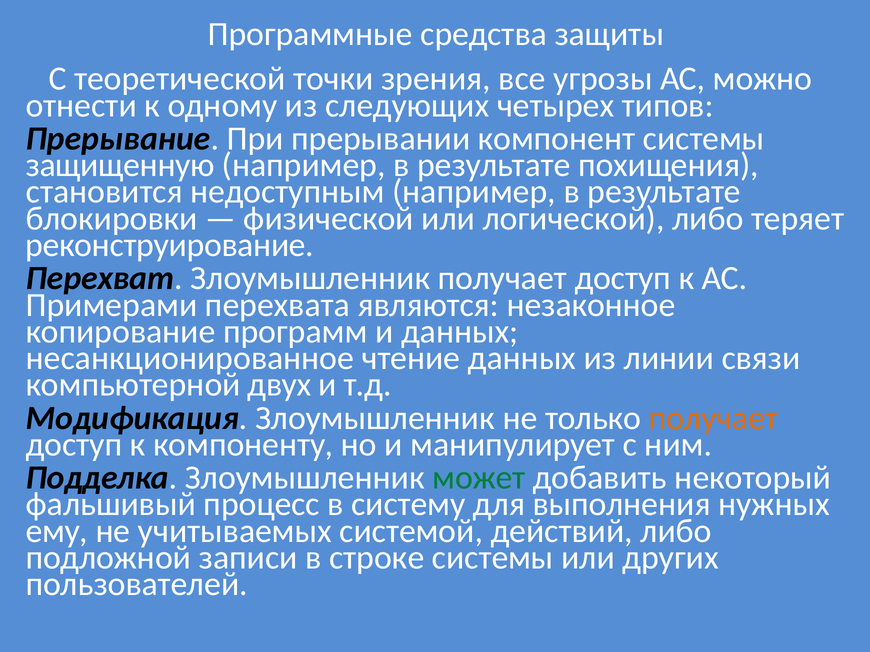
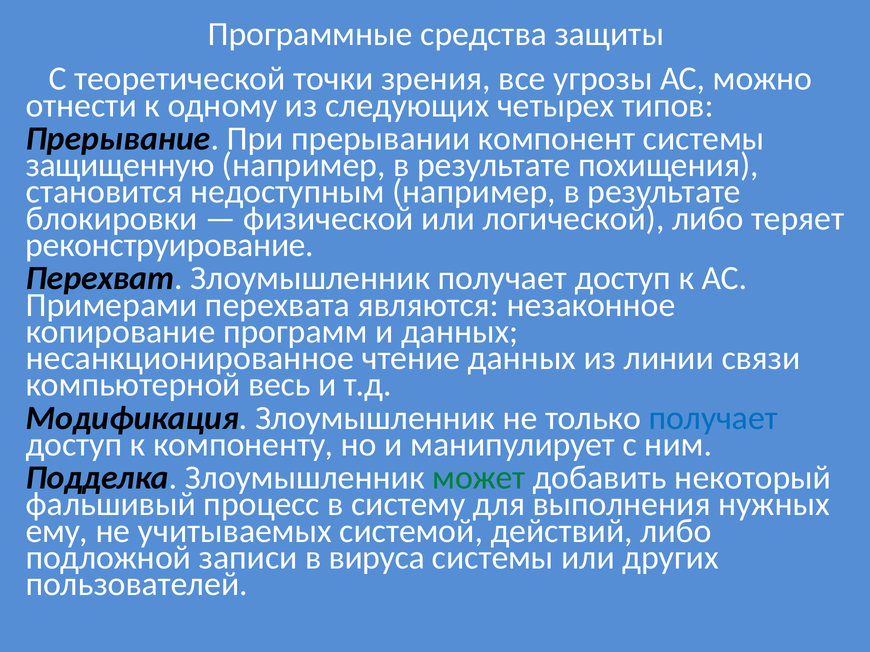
двух: двух -> весь (279, 385)
получает colour: orange -> blue (713, 418)
строке: строке -> вируса (377, 558)
